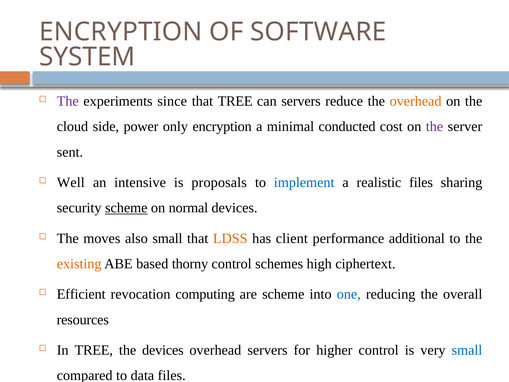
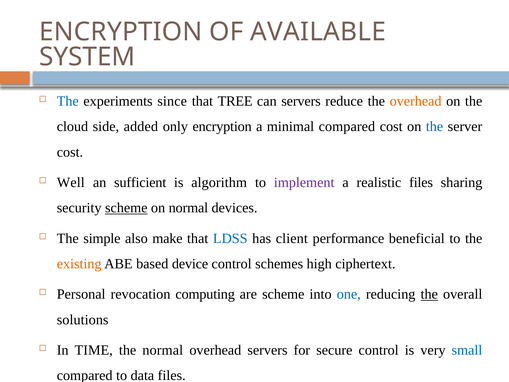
SOFTWARE: SOFTWARE -> AVAILABLE (318, 32)
The colour: purple -> blue (68, 101)
power: power -> added (141, 127)
minimal conducted: conducted -> compared (347, 127)
the colour: purple -> blue (435, 127)
sent: sent -> cost (70, 152)
intensive: intensive -> sufficient (140, 182)
proposals: proposals -> algorithm (219, 182)
implement colour: blue -> purple (304, 182)
moves: moves -> simple (102, 238)
also small: small -> make (167, 238)
LDSS colour: orange -> blue (230, 238)
additional: additional -> beneficial (417, 238)
thorny: thorny -> device (190, 264)
Efficient: Efficient -> Personal (81, 294)
the underline: none -> present (429, 294)
resources: resources -> solutions (83, 320)
In TREE: TREE -> TIME (94, 350)
the devices: devices -> normal (163, 350)
higher: higher -> secure (334, 350)
